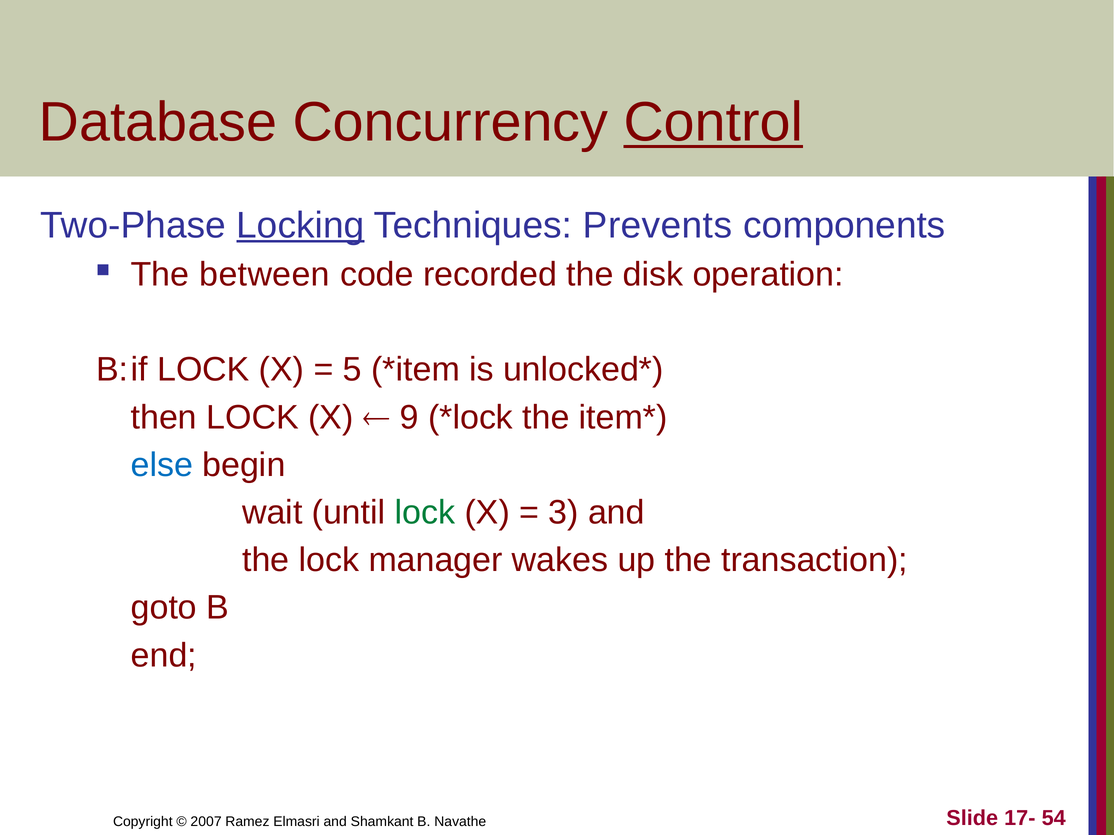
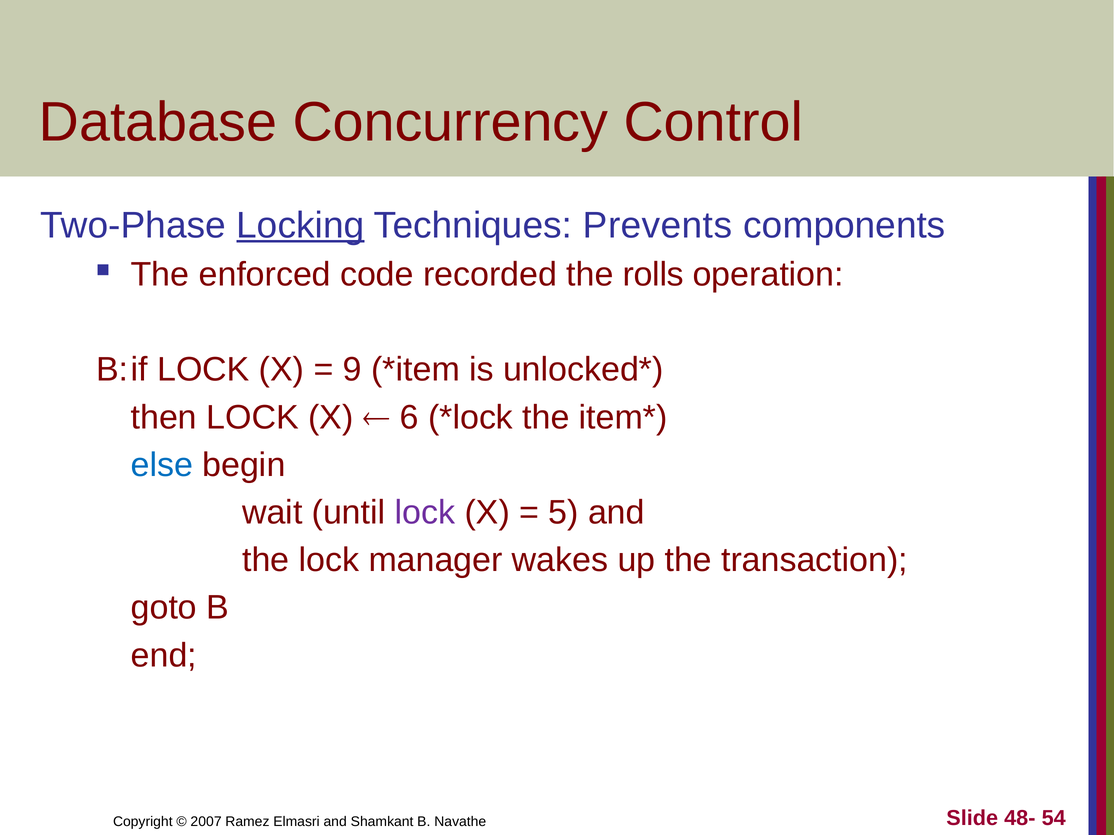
Control underline: present -> none (713, 123)
between: between -> enforced (265, 275)
disk: disk -> rolls (653, 275)
5: 5 -> 9 (352, 370)
9: 9 -> 6 (409, 418)
lock colour: green -> purple (425, 513)
3: 3 -> 5 (563, 513)
17-: 17- -> 48- (1020, 818)
